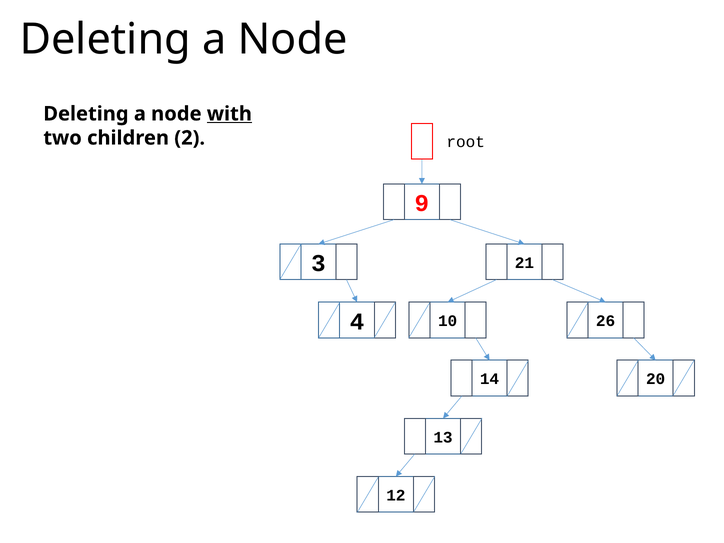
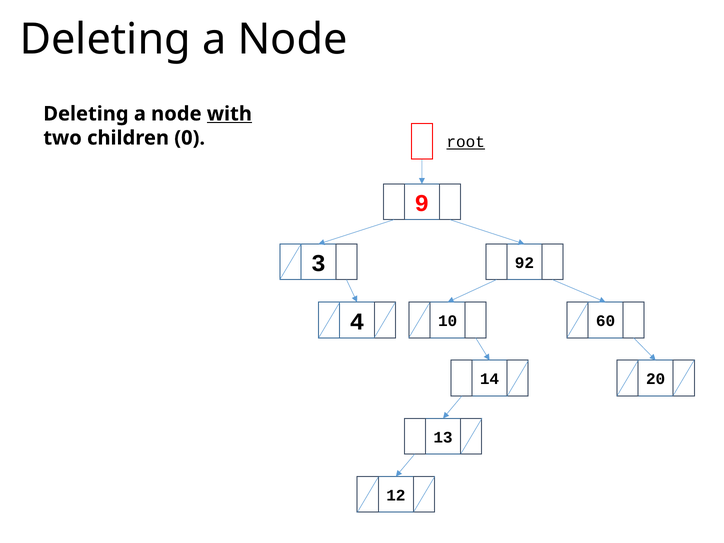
2: 2 -> 0 (190, 138)
root underline: none -> present (466, 142)
21: 21 -> 92 (524, 263)
26: 26 -> 60 (606, 321)
